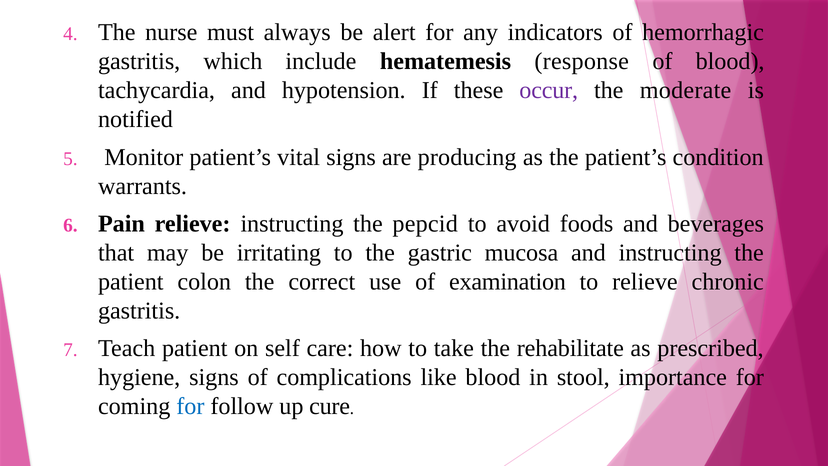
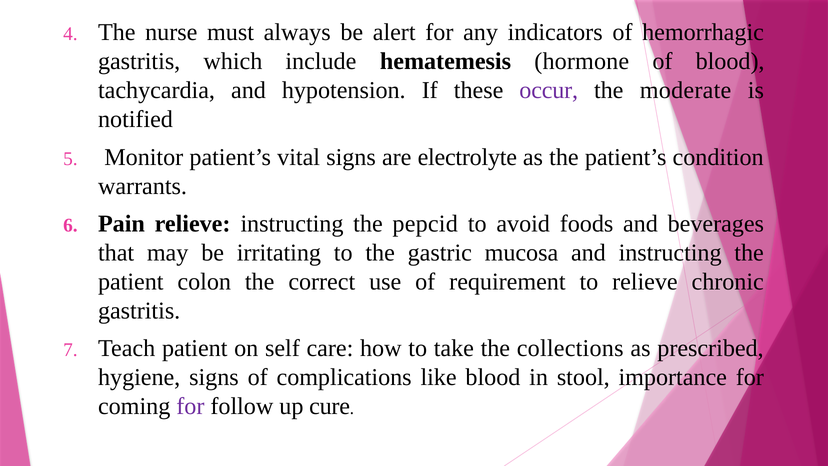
response: response -> hormone (582, 61)
producing: producing -> electrolyte (467, 157)
examination: examination -> requirement (507, 282)
rehabilitate: rehabilitate -> collections (570, 348)
for colour: blue -> purple (190, 406)
